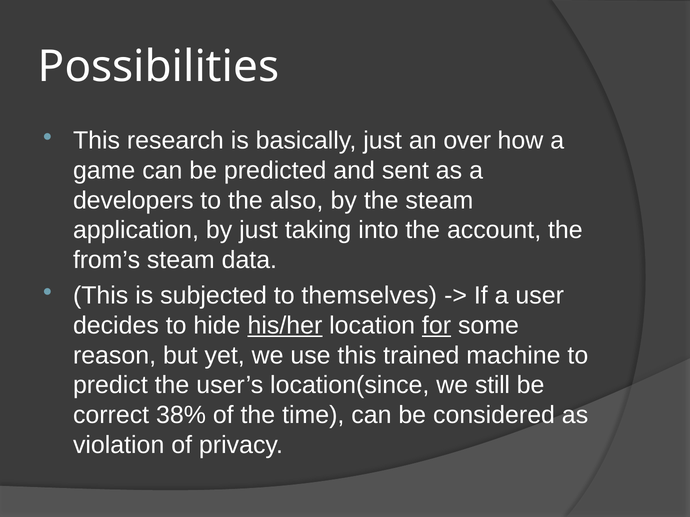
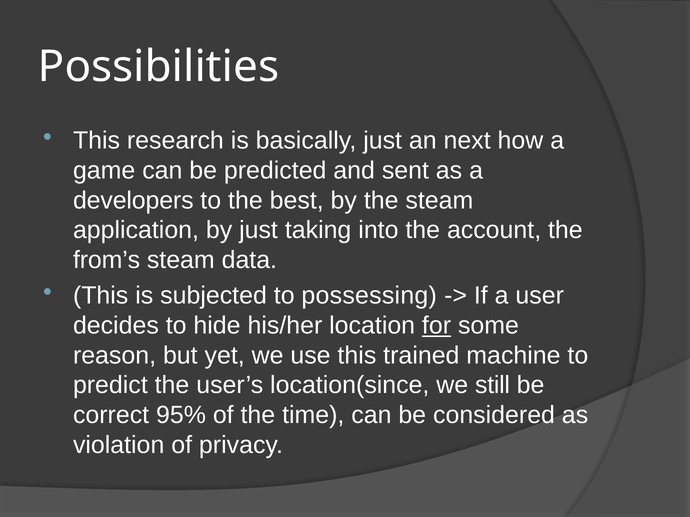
over: over -> next (467, 141)
also: also -> best (297, 201)
themselves: themselves -> possessing (369, 296)
his/her underline: present -> none (285, 326)
38%: 38% -> 95% (181, 416)
